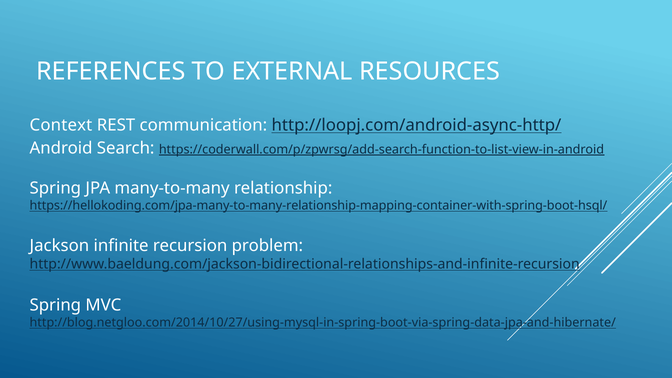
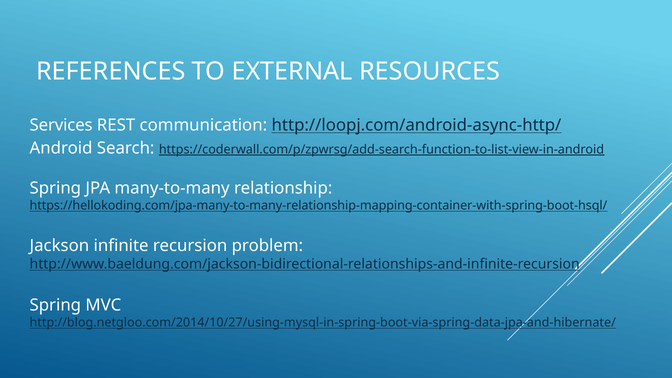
Context: Context -> Services (61, 125)
